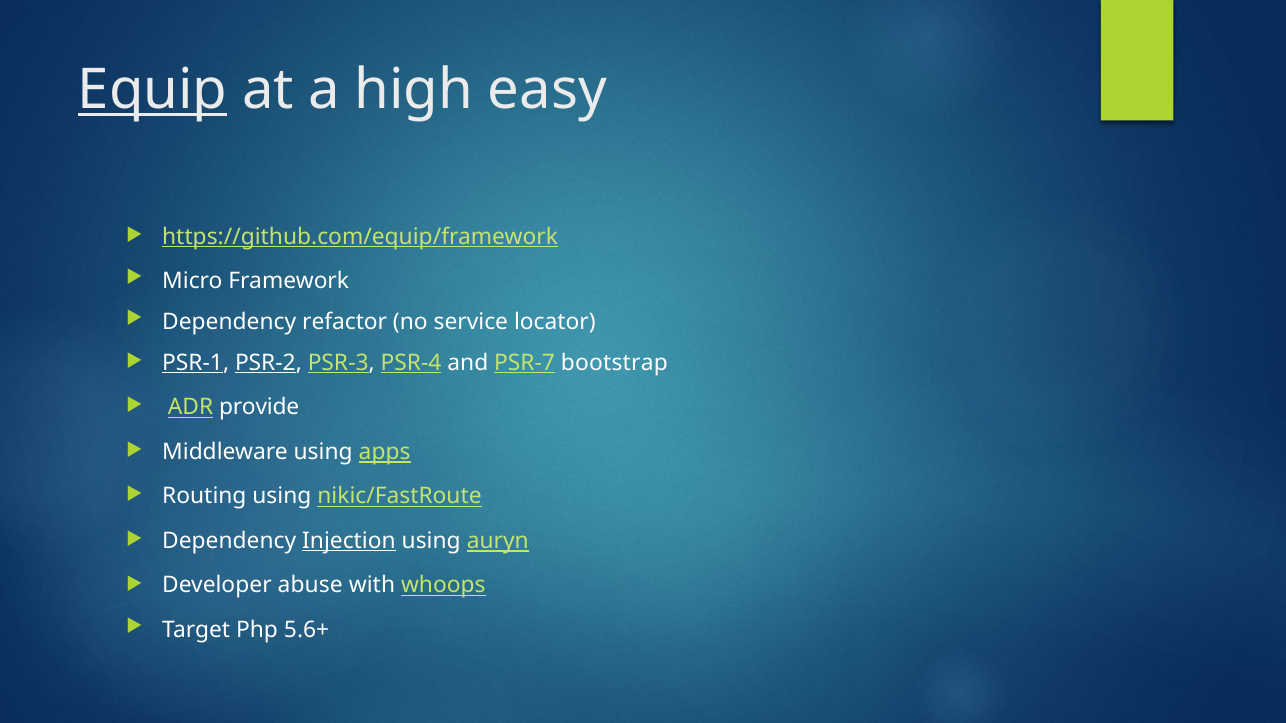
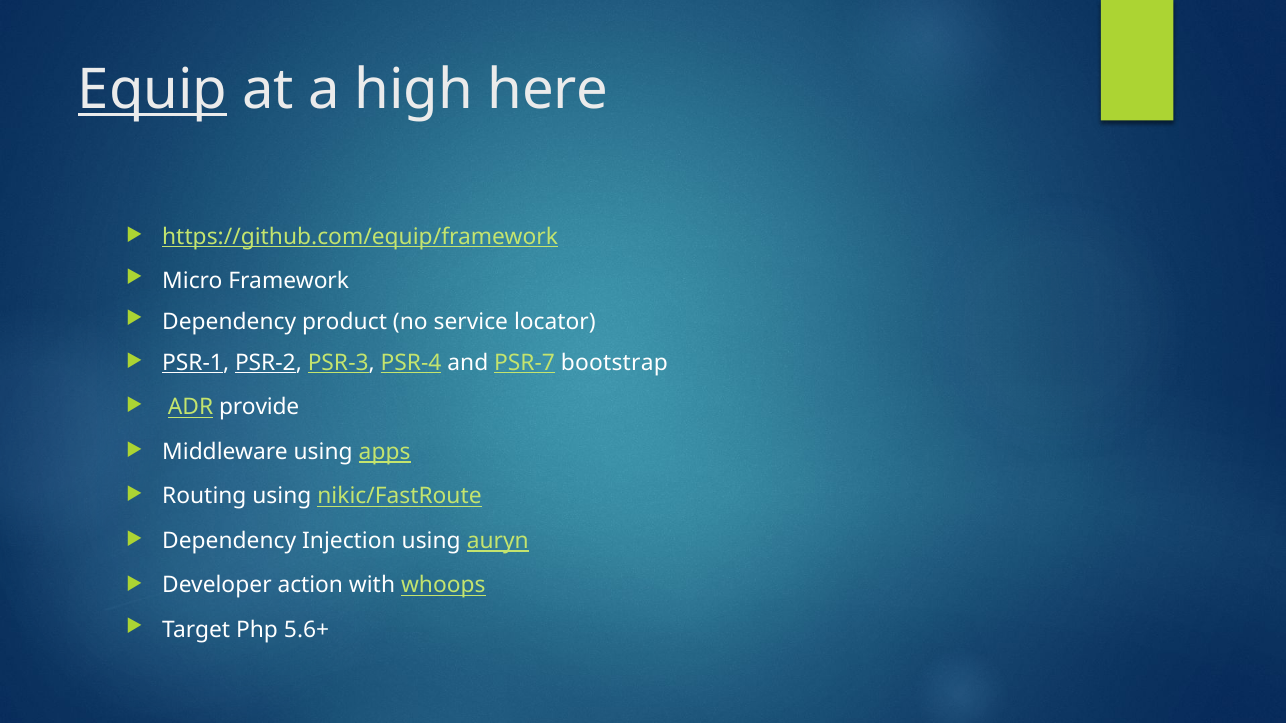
easy: easy -> here (548, 90)
refactor: refactor -> product (345, 322)
Injection underline: present -> none (349, 541)
abuse: abuse -> action (310, 586)
